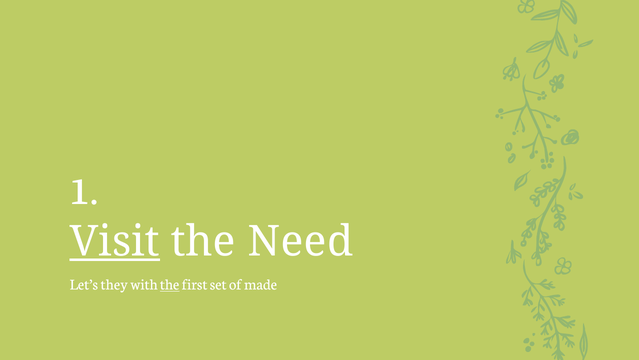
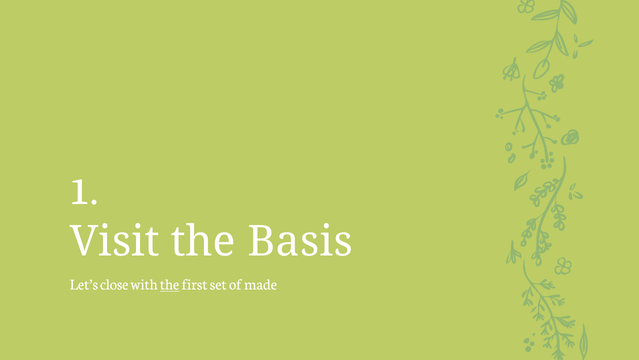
Visit underline: present -> none (115, 241)
Need: Need -> Basis (300, 241)
they: they -> close (114, 284)
